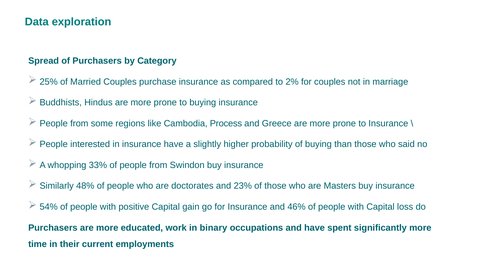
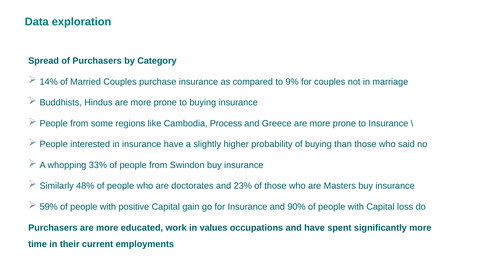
25%: 25% -> 14% (49, 82)
2%: 2% -> 9% (292, 82)
54%: 54% -> 59% (49, 207)
46%: 46% -> 90% (297, 207)
binary: binary -> values (214, 227)
